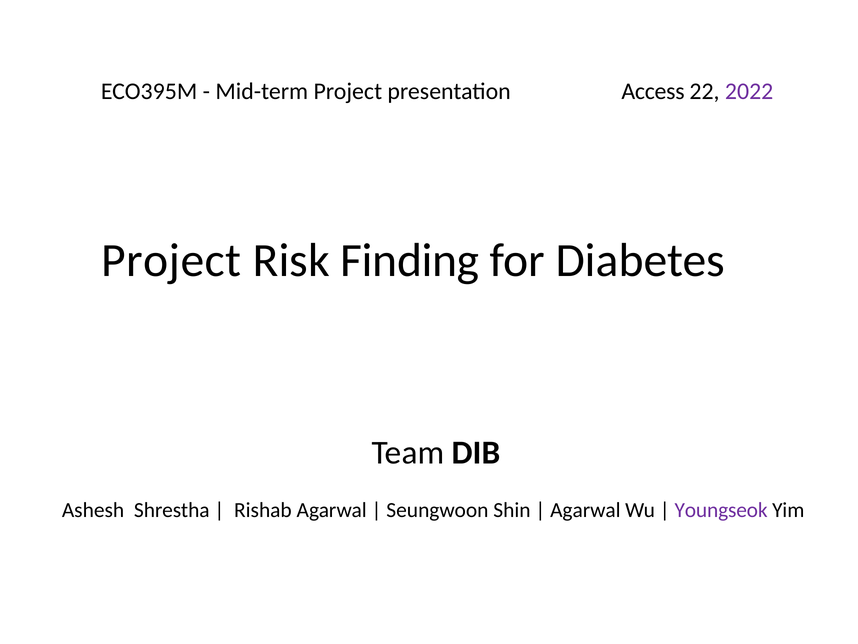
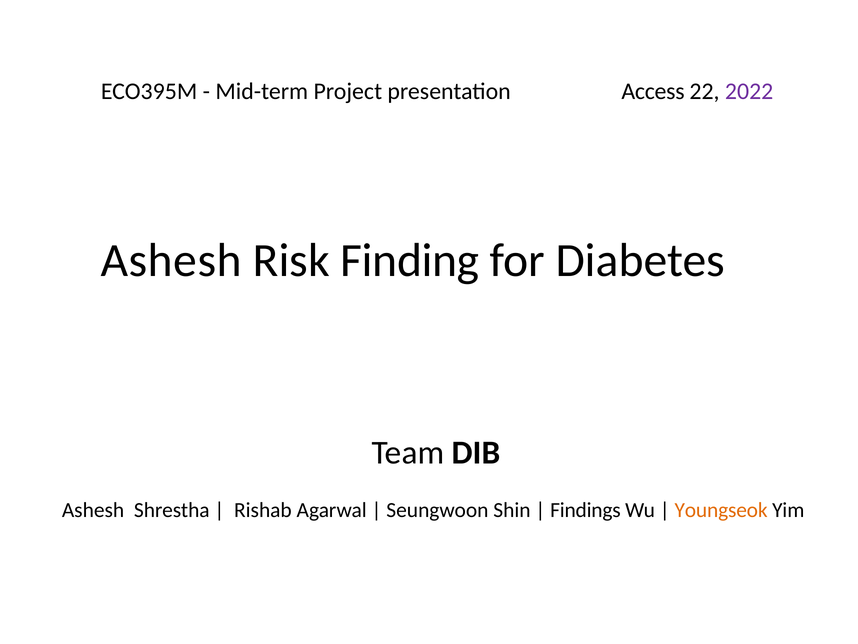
Project: Project -> Ashesh (171, 260)
Agarwal: Agarwal -> Findings (585, 510)
Youngseok colour: purple -> orange (721, 510)
